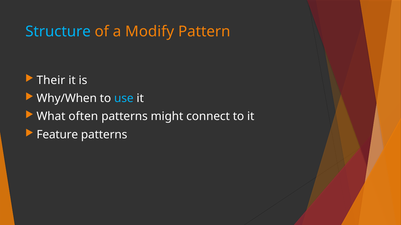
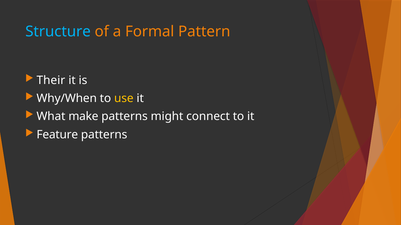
Modify: Modify -> Formal (150, 32)
use colour: light blue -> yellow (124, 99)
often: often -> make (83, 117)
